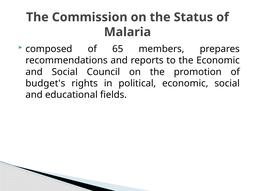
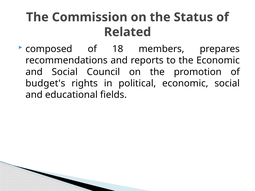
Malaria: Malaria -> Related (128, 32)
65: 65 -> 18 (118, 49)
